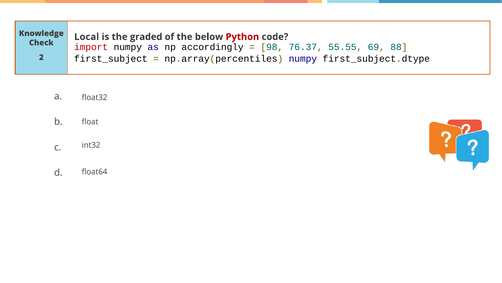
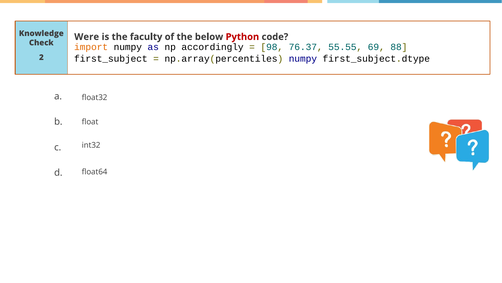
Local: Local -> Were (87, 37)
graded: graded -> faculty (146, 37)
import colour: red -> orange (91, 47)
